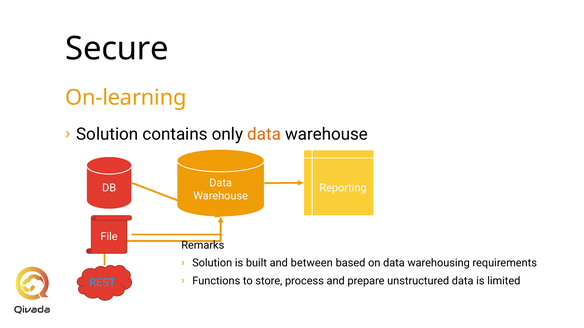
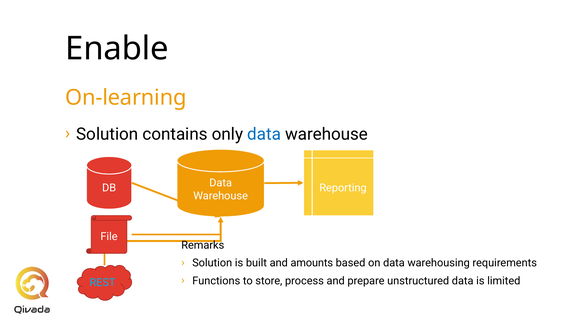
Secure: Secure -> Enable (117, 49)
data colour: orange -> blue (264, 134)
between: between -> amounts (312, 263)
